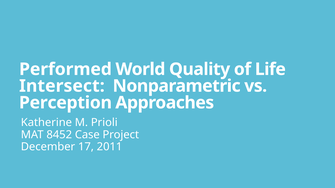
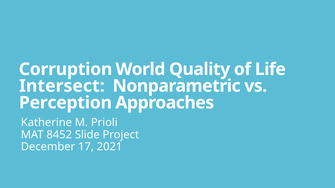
Performed: Performed -> Corruption (66, 69)
Case: Case -> Slide (87, 135)
2011: 2011 -> 2021 (110, 147)
